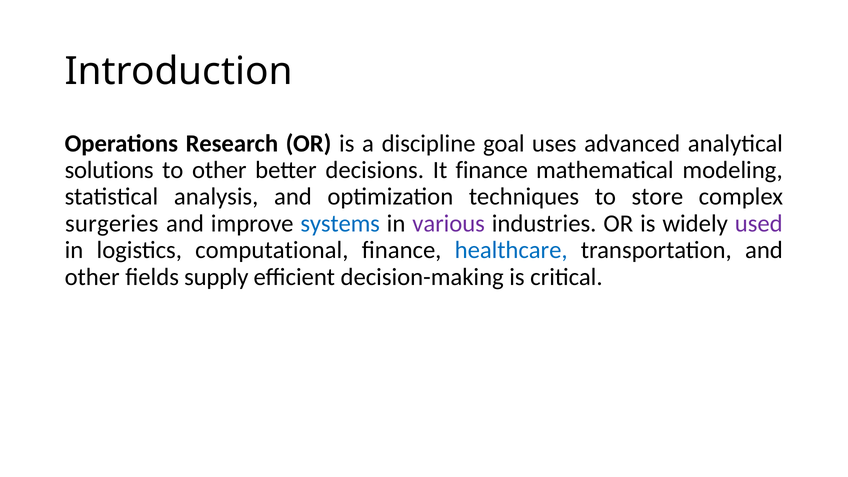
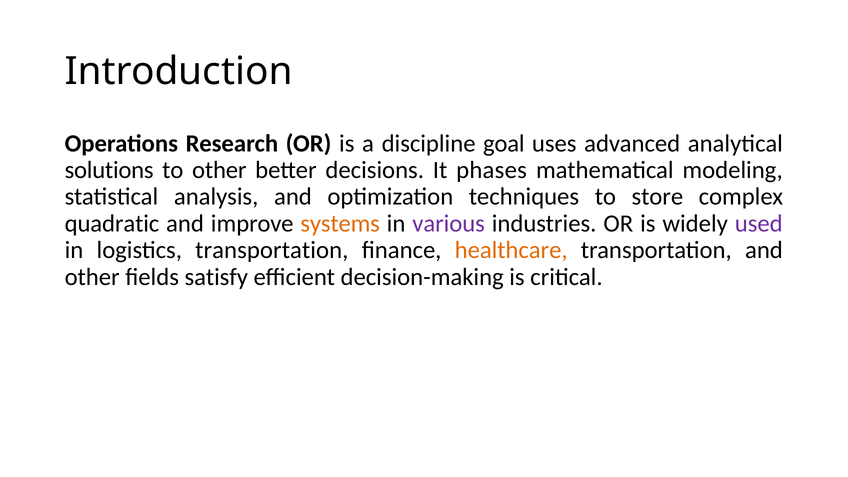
It finance: finance -> phases (491, 170)
surgeries: surgeries -> quadratic (112, 224)
systems colour: blue -> orange (340, 224)
logistics computational: computational -> transportation (272, 250)
healthcare colour: blue -> orange (511, 250)
supply: supply -> satisfy (216, 277)
